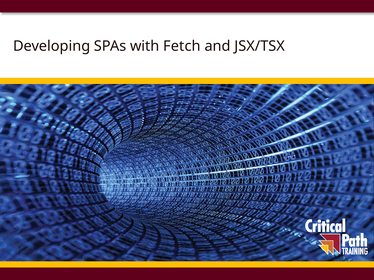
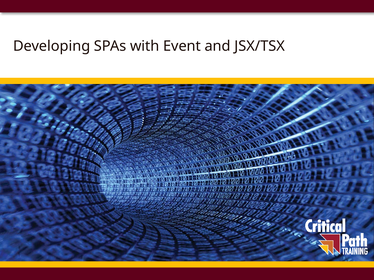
Fetch: Fetch -> Event (182, 46)
